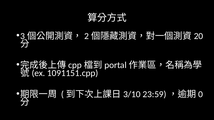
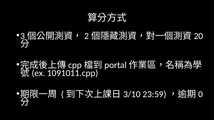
1091151.cpp: 1091151.cpp -> 1091011.cpp (73, 73)
